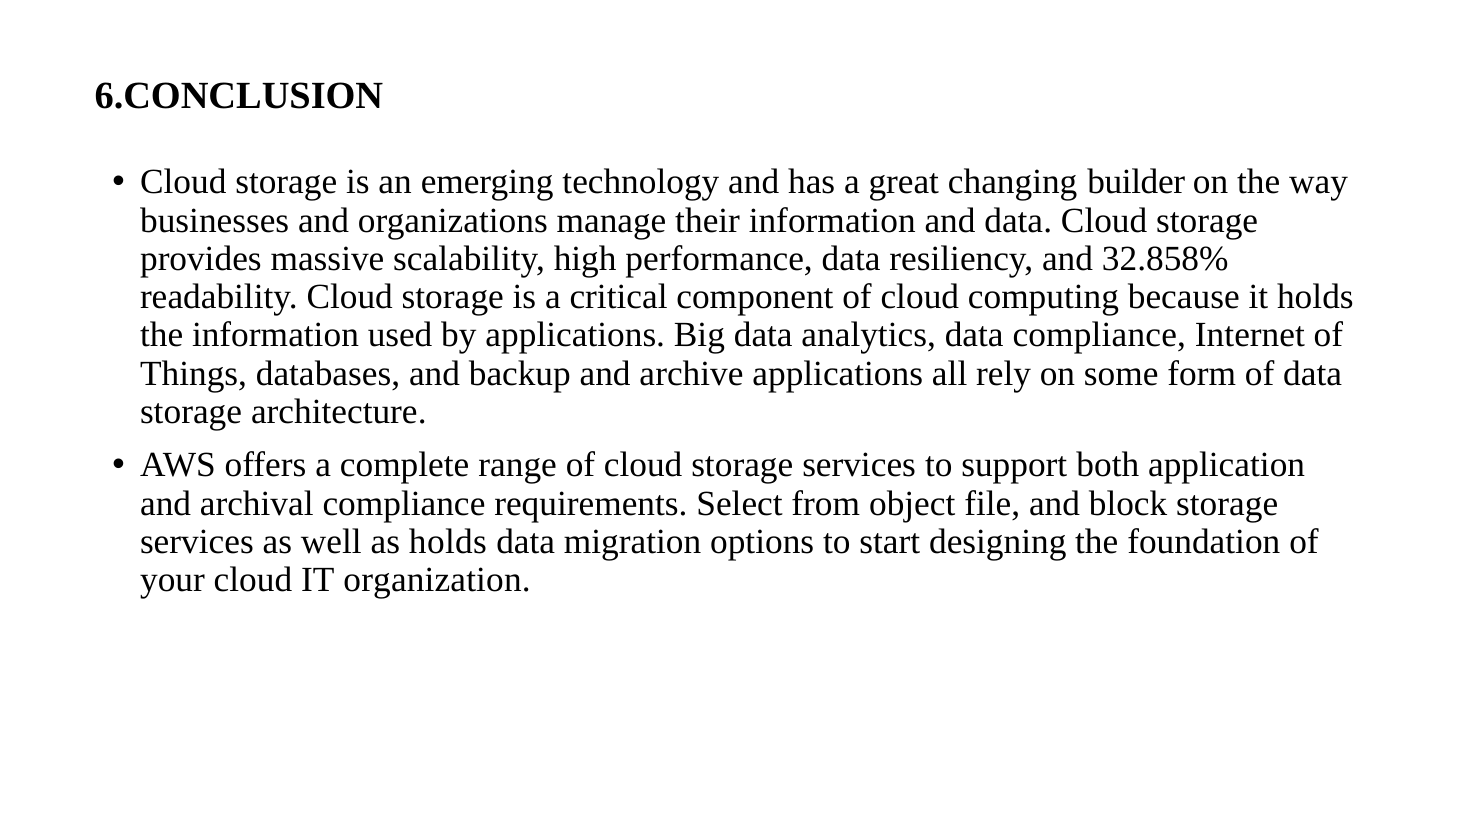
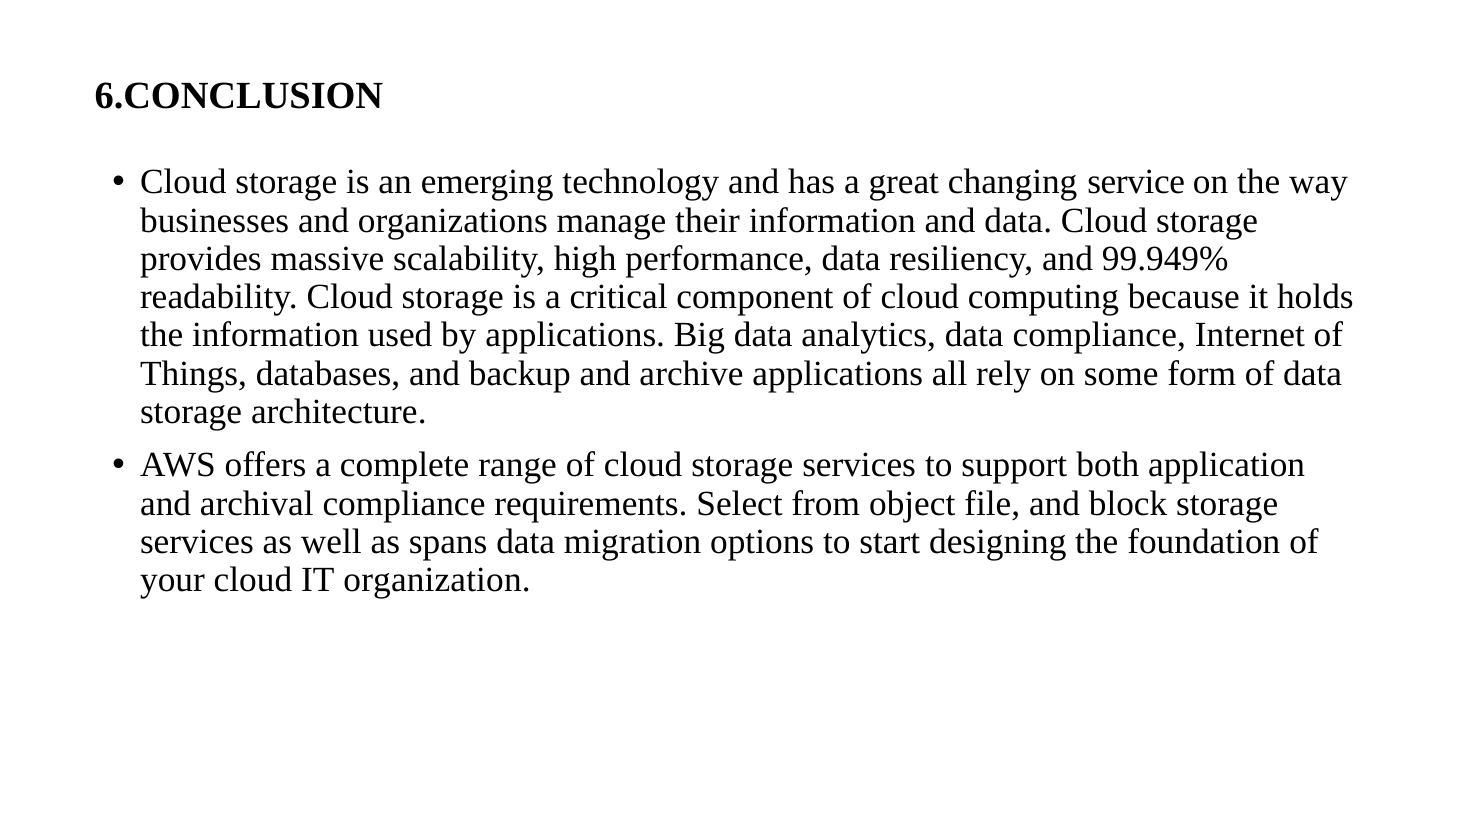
builder: builder -> service (1136, 182)
32.858%: 32.858% -> 99.949% (1165, 259)
as holds: holds -> spans (448, 542)
